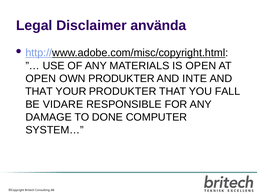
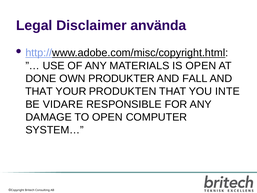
OPEN: OPEN -> DONE (41, 78)
INTE: INTE -> FALL (195, 78)
YOUR PRODUKTER: PRODUKTER -> PRODUKTEN (123, 91)
FALL: FALL -> INTE (227, 91)
TO DONE: DONE -> OPEN (107, 117)
